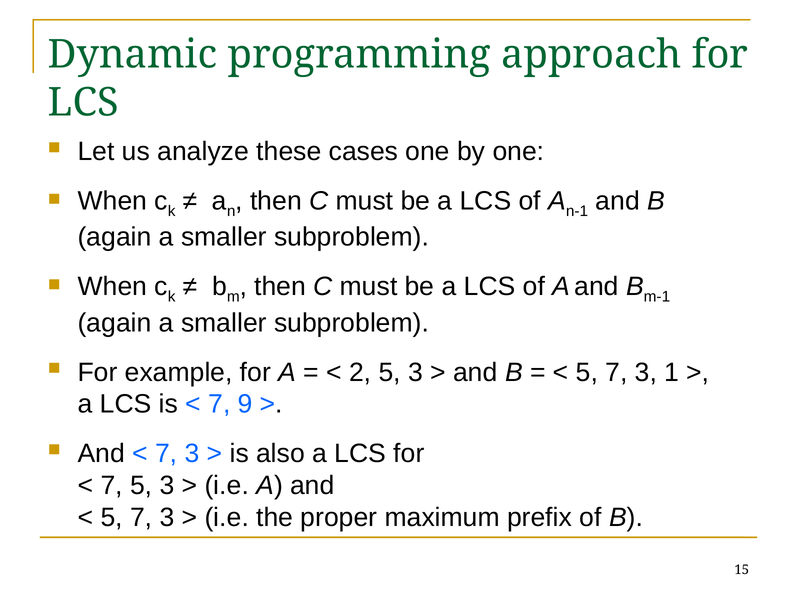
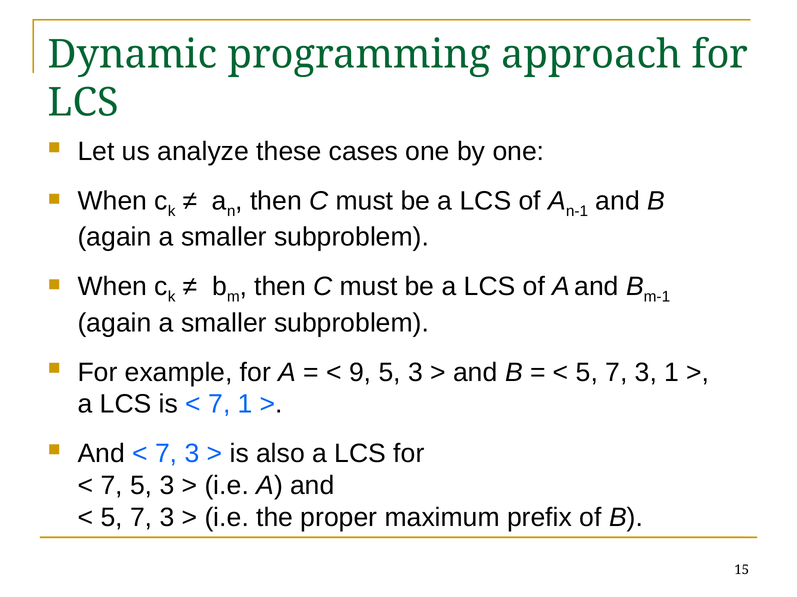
2: 2 -> 9 (360, 373)
7 9: 9 -> 1 (245, 405)
